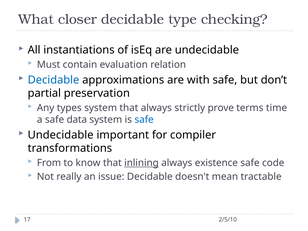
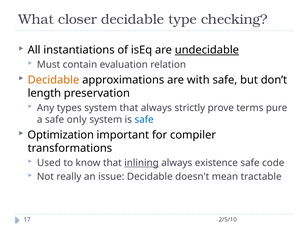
undecidable underline: none -> present (207, 50)
Decidable colour: blue -> orange (53, 80)
partial: partial -> length (44, 93)
time: time -> pure (277, 108)
data: data -> only (77, 120)
Undecidable: Undecidable -> Optimization (61, 135)
From: From -> Used (49, 163)
